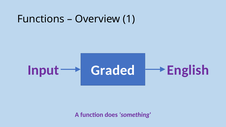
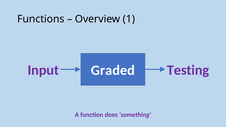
English: English -> Testing (188, 70)
